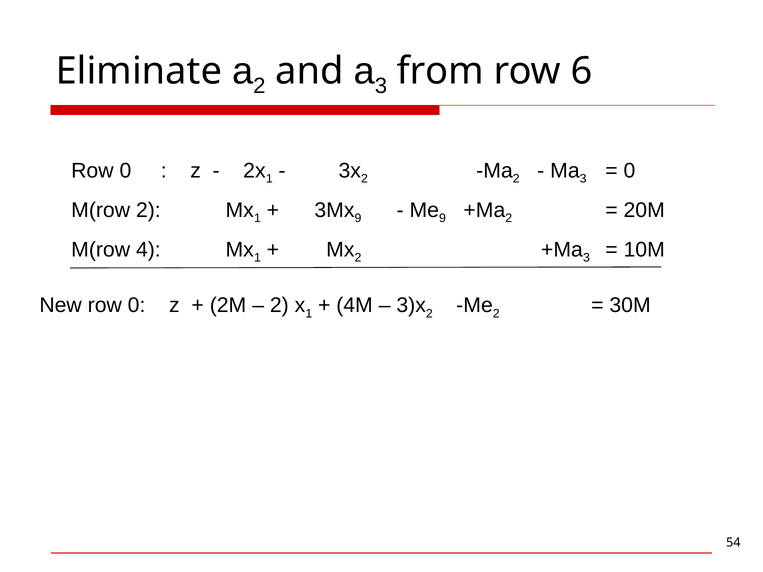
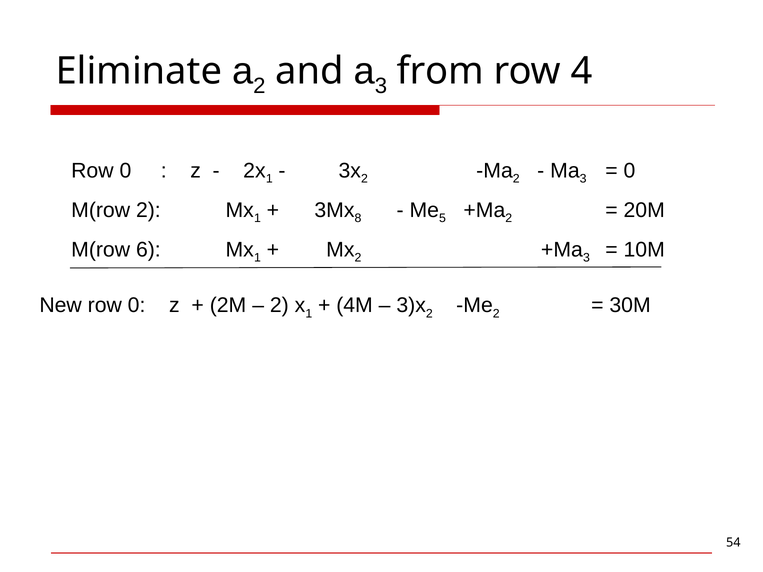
6: 6 -> 4 (582, 71)
9: 9 -> 8 (358, 218)
9: 9 -> 5 (443, 218)
4: 4 -> 6 (148, 250)
